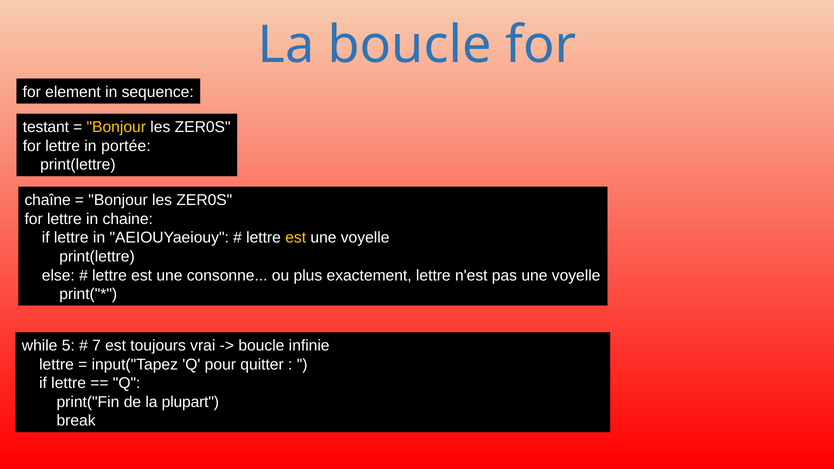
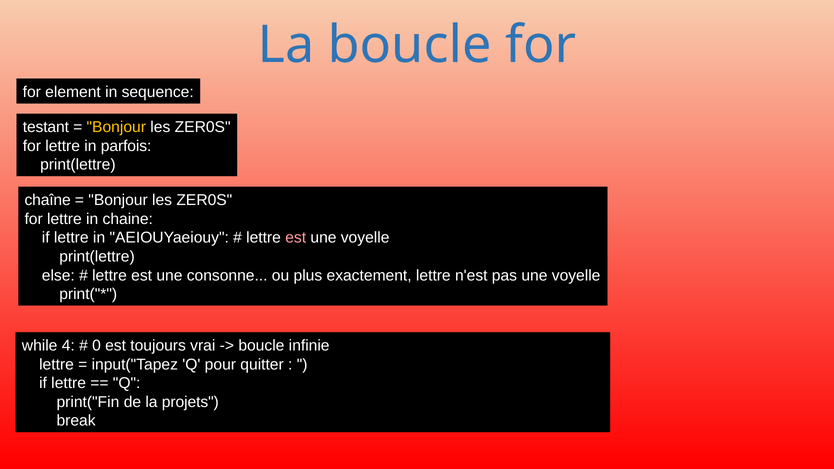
portée: portée -> parfois (126, 146)
est colour: yellow -> pink (296, 238)
5: 5 -> 4 (68, 346)
7: 7 -> 0 (97, 346)
plupart: plupart -> projets (190, 402)
